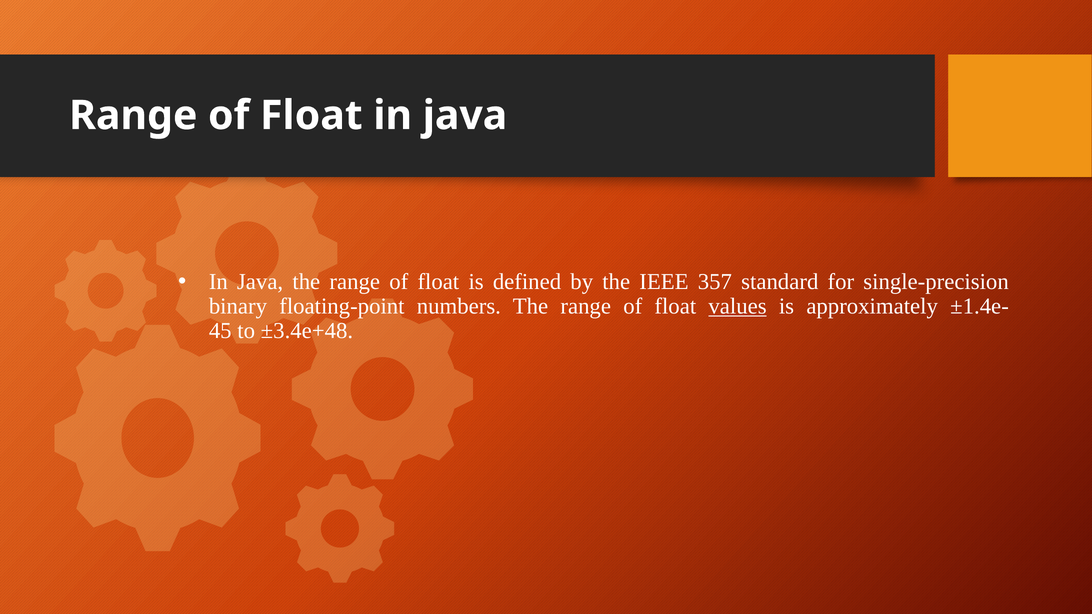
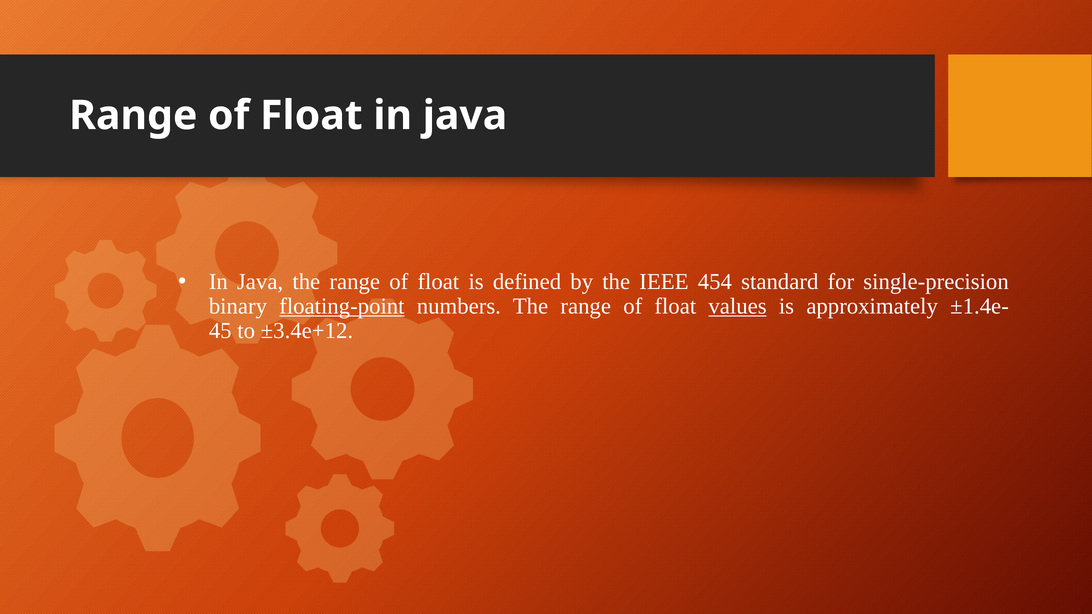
357: 357 -> 454 (715, 282)
floating-point underline: none -> present (342, 306)
±3.4e+48: ±3.4e+48 -> ±3.4e+12 (307, 331)
